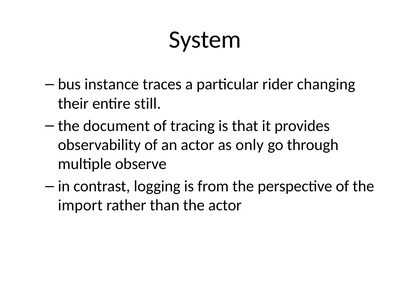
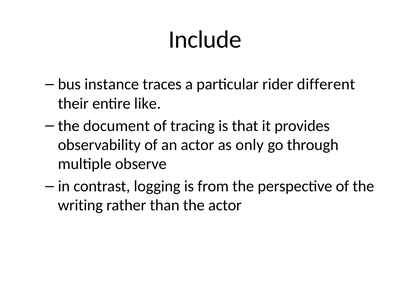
System: System -> Include (205, 40)
changing: changing -> different (326, 84)
still: still -> like (148, 104)
import: import -> writing (80, 206)
